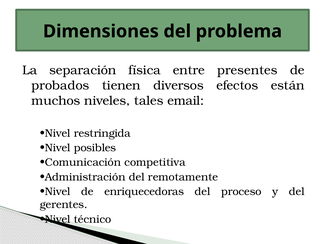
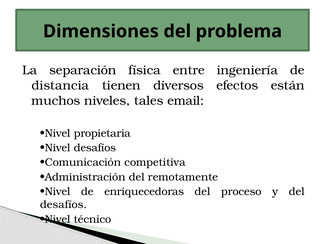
presentes: presentes -> ingeniería (247, 70)
probados: probados -> distancia (60, 85)
restringida: restringida -> propietaria (102, 133)
Nivel posibles: posibles -> desafíos (95, 148)
gerentes: gerentes -> desafíos (64, 204)
